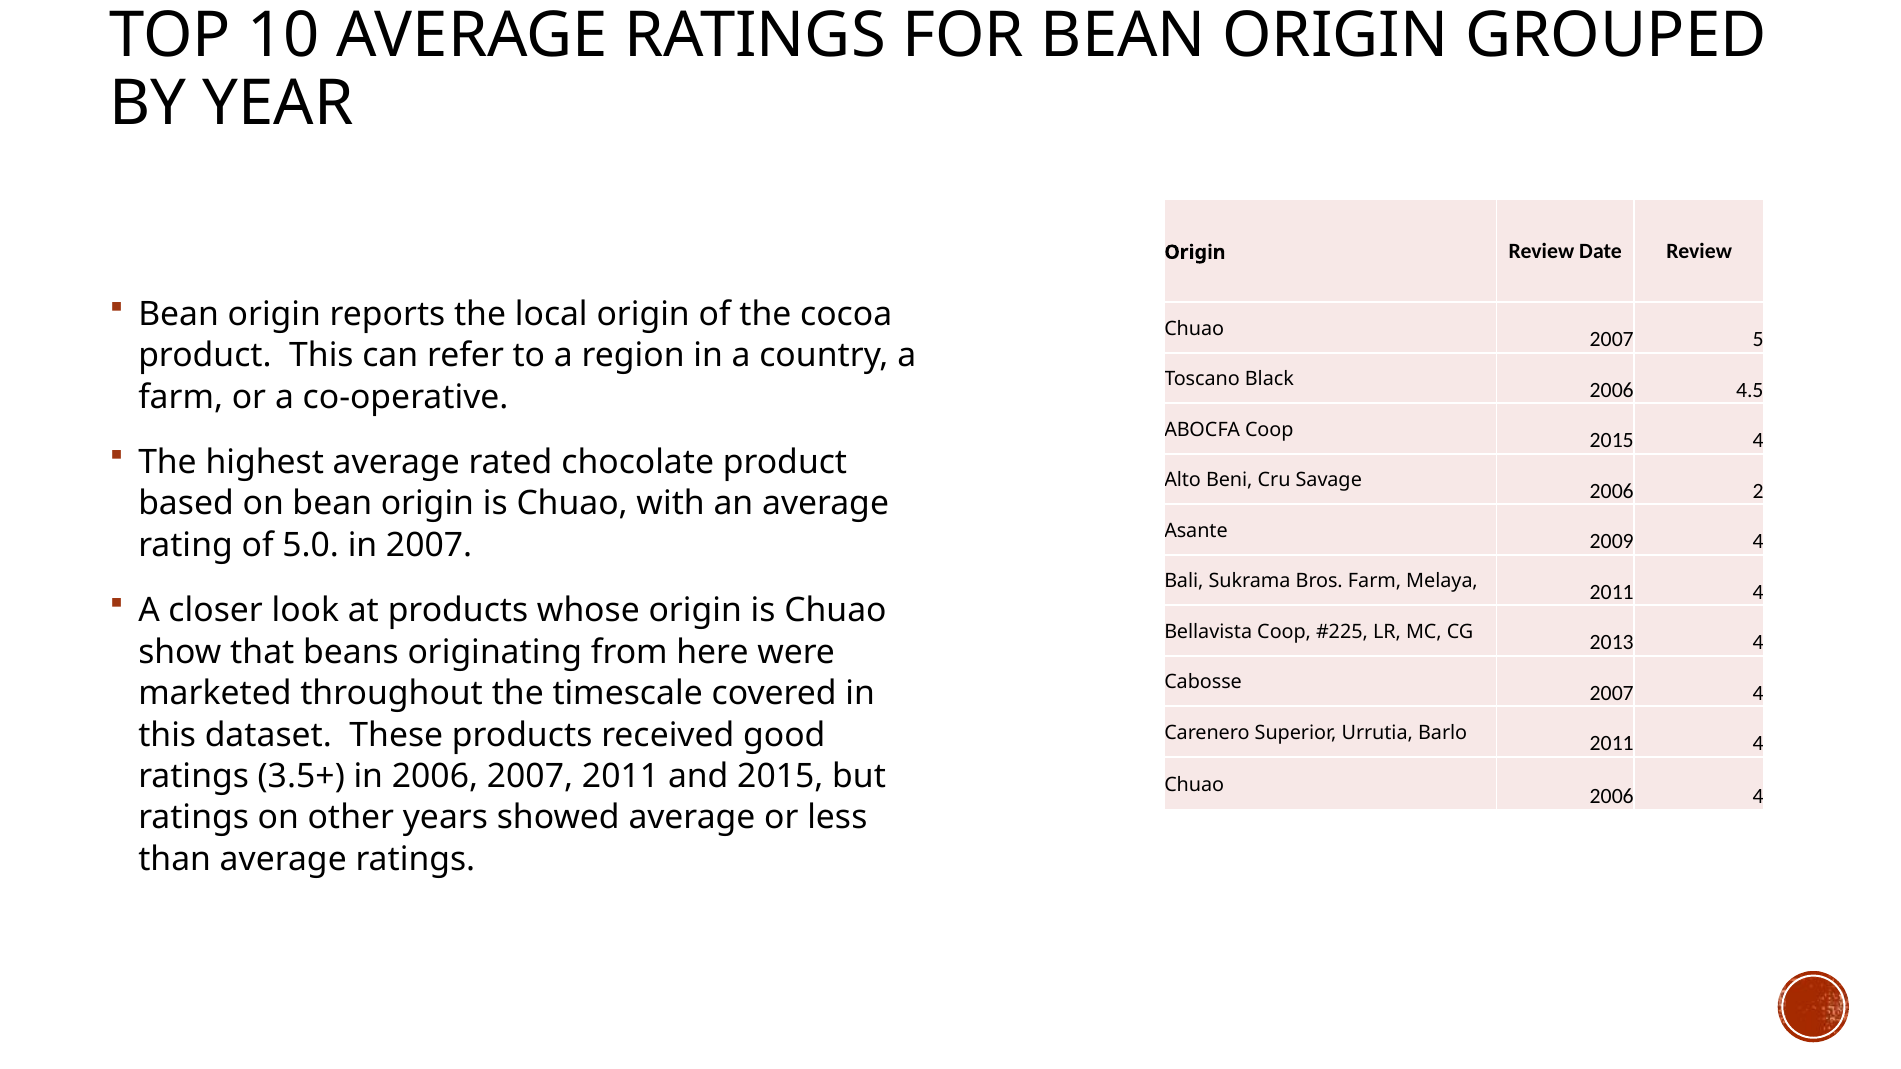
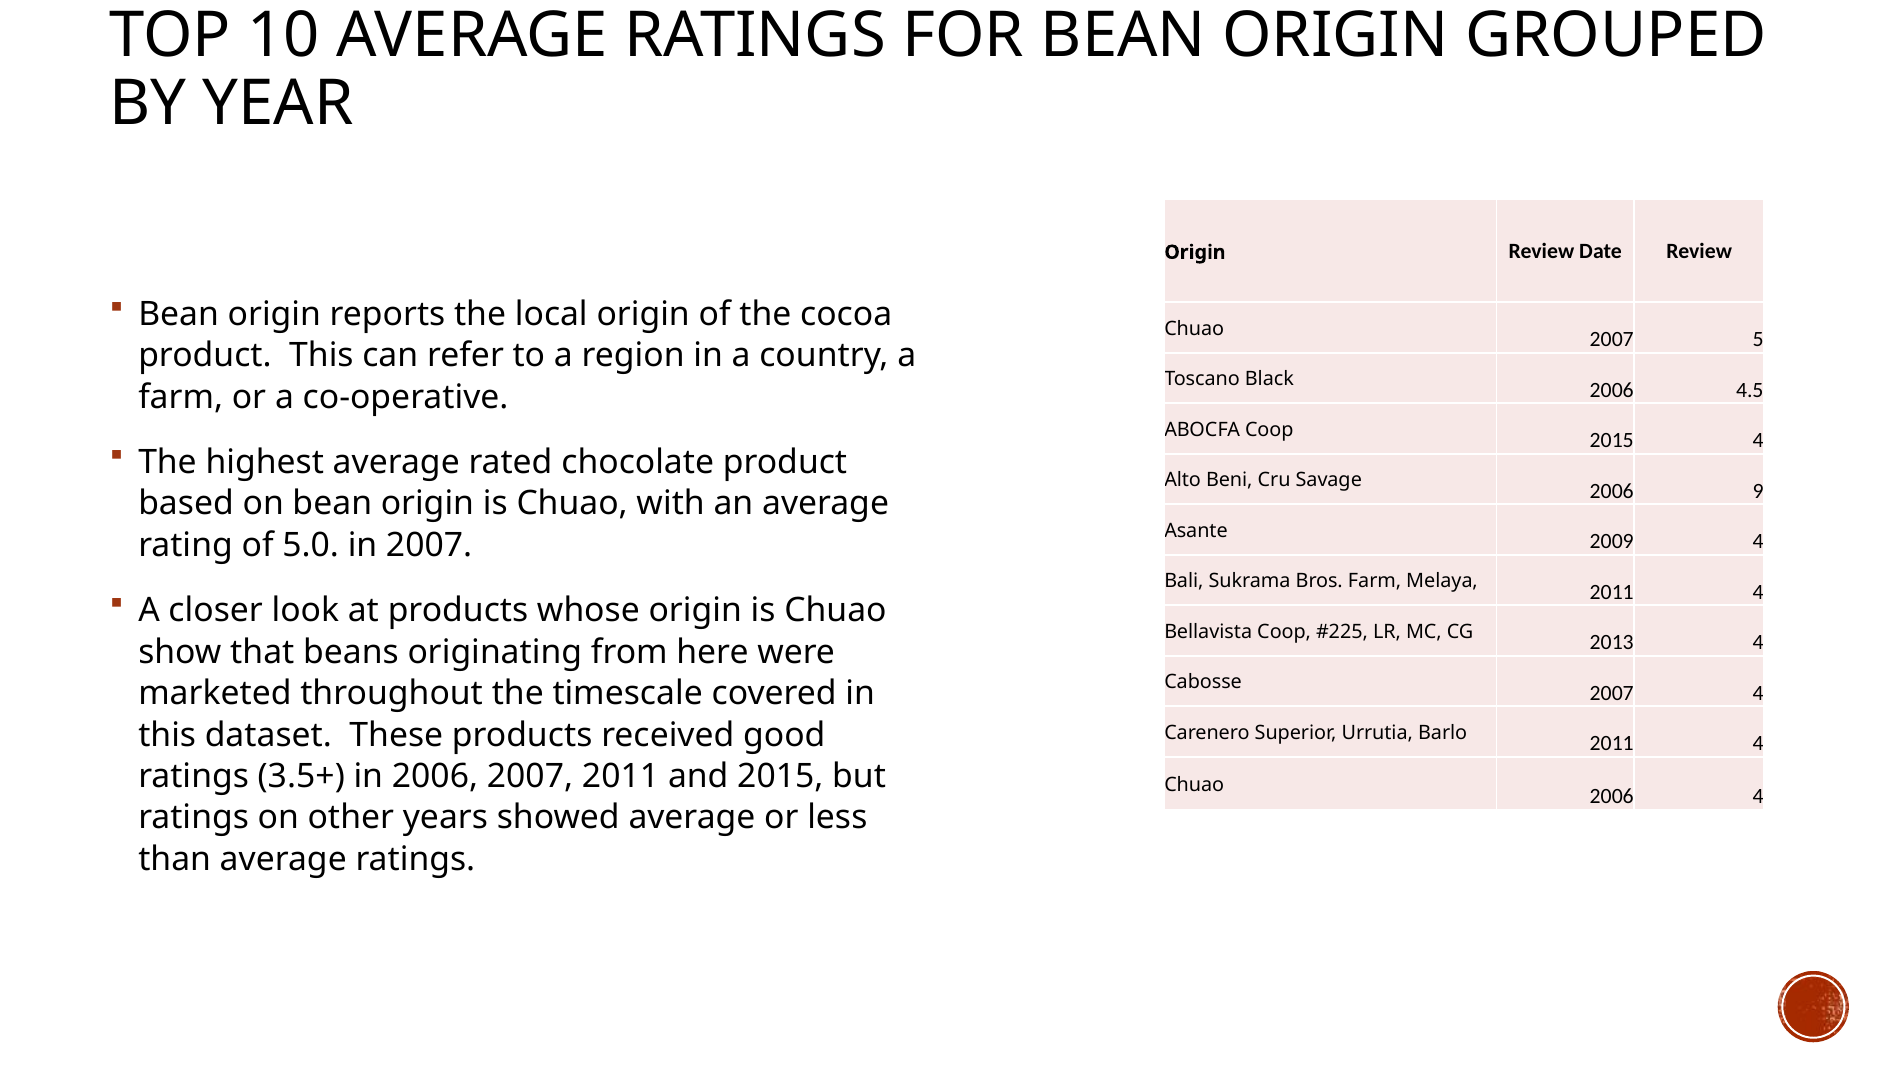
2: 2 -> 9 (1758, 491)
